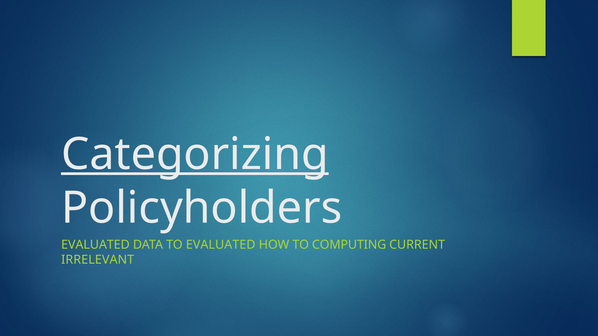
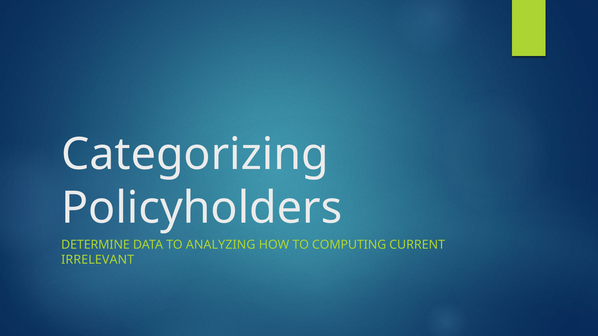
Categorizing underline: present -> none (195, 154)
EVALUATED: EVALUATED -> DETERMINE (95, 245)
TO EVALUATED: EVALUATED -> ANALYZING (221, 245)
